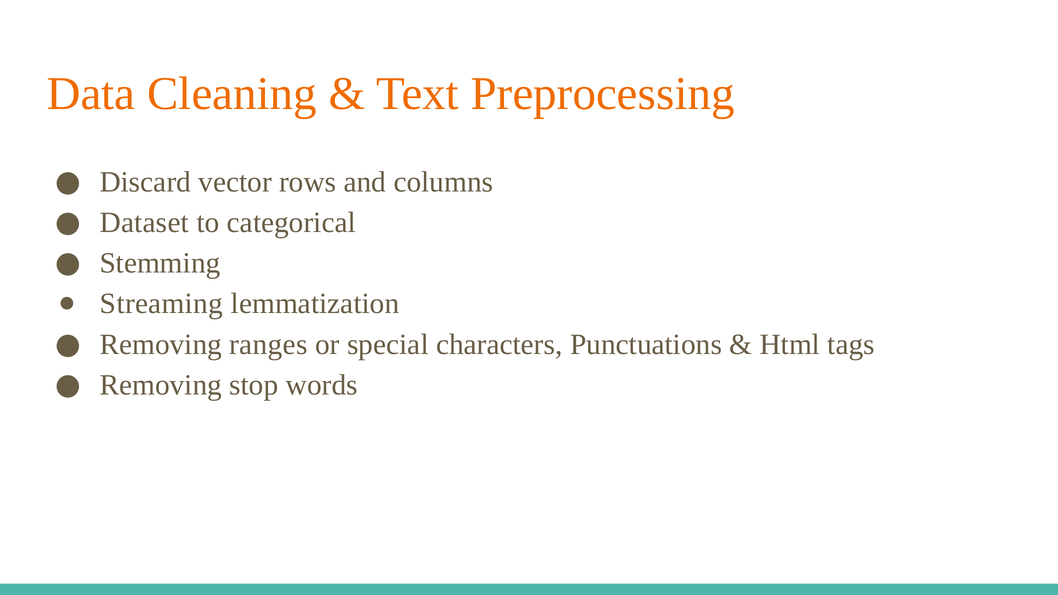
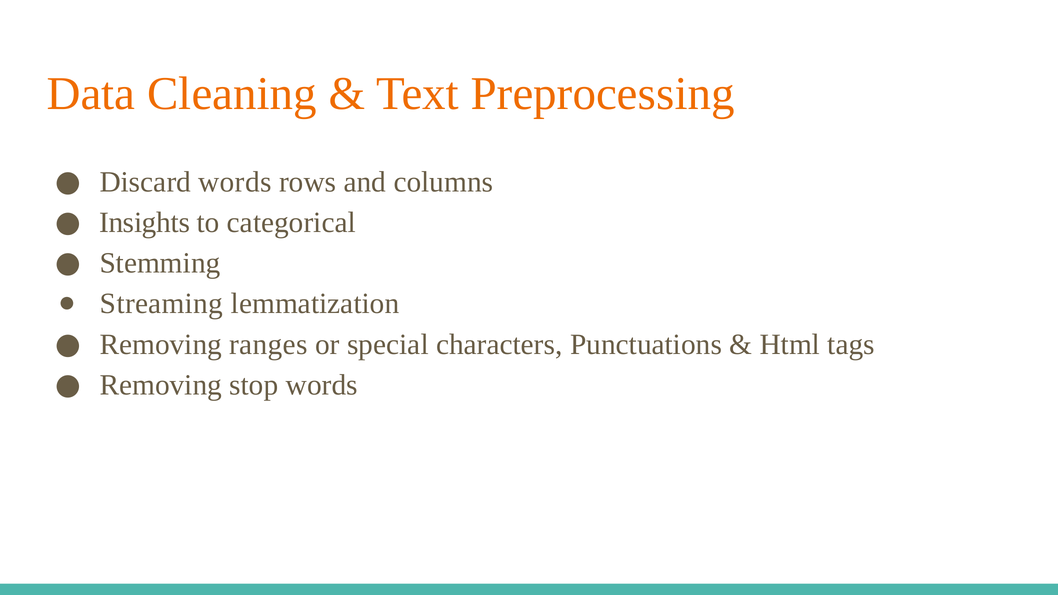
Discard vector: vector -> words (235, 182)
Dataset: Dataset -> Insights (145, 223)
